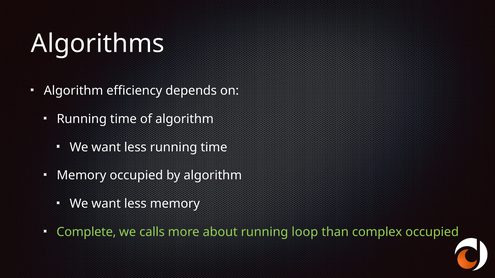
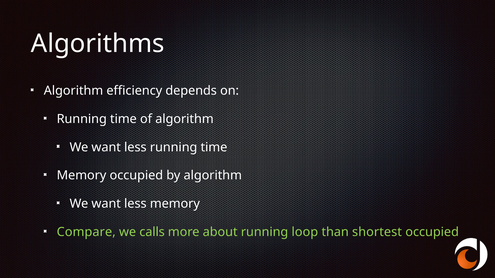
Complete: Complete -> Compare (86, 232)
complex: complex -> shortest (377, 232)
